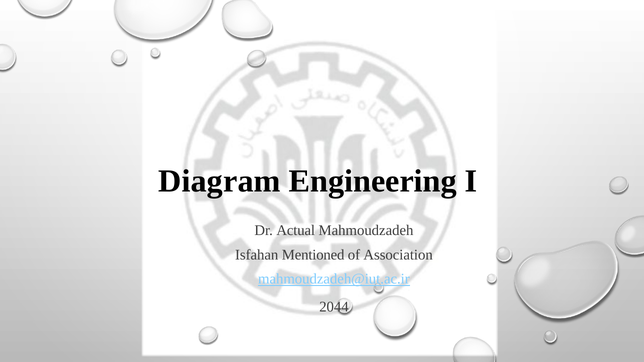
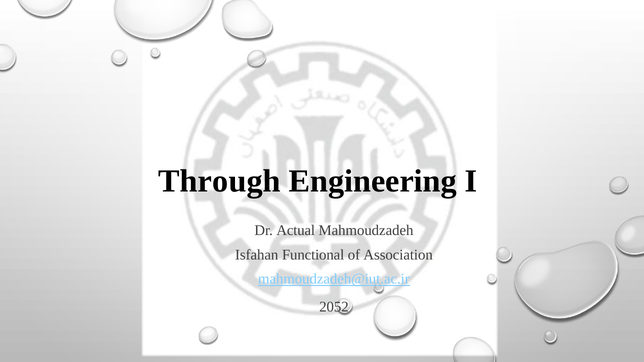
Diagram: Diagram -> Through (219, 181)
Mentioned: Mentioned -> Functional (313, 255)
2044: 2044 -> 2052 (334, 307)
